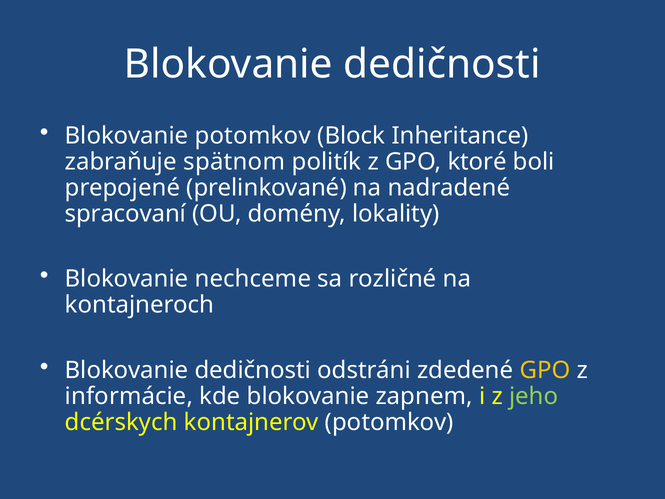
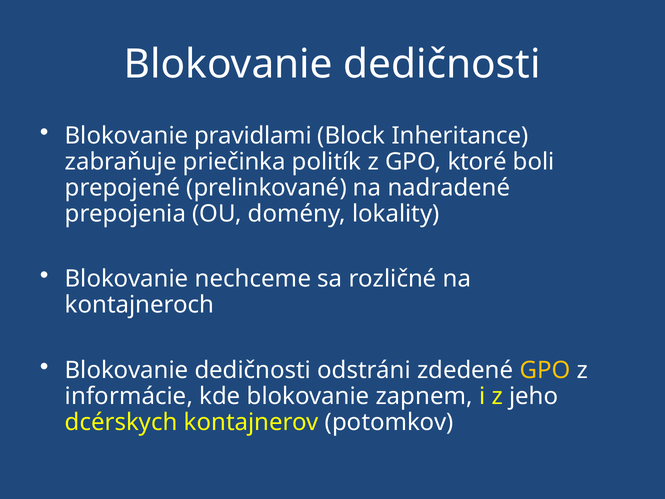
Blokovanie potomkov: potomkov -> pravidlami (253, 136)
spätnom: spätnom -> priečinka (234, 162)
spracovaní: spracovaní -> prepojenia (125, 214)
jeho colour: light green -> white (534, 396)
